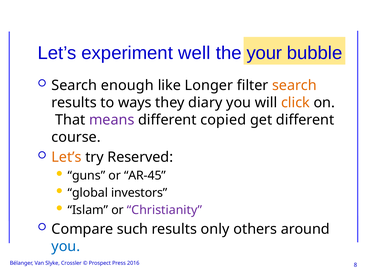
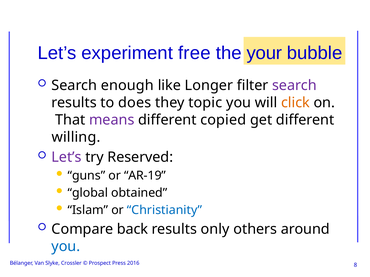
well: well -> free (194, 53)
search colour: orange -> purple (294, 85)
ways: ways -> does (135, 103)
diary: diary -> topic (205, 103)
course: course -> willing (76, 137)
Let’s colour: orange -> purple (67, 157)
AR-45: AR-45 -> AR-19 (145, 176)
investors: investors -> obtained (139, 193)
Christianity colour: purple -> blue (164, 210)
such: such -> back (133, 229)
